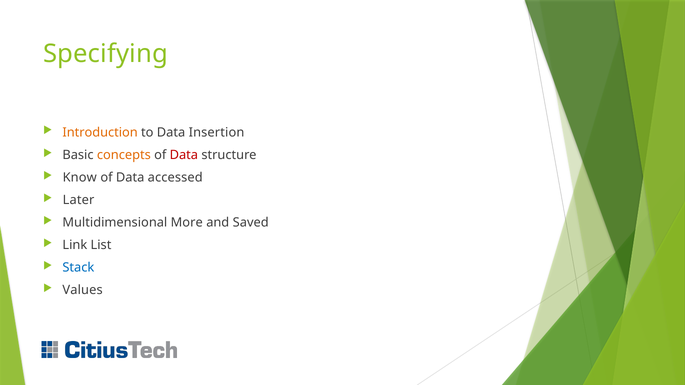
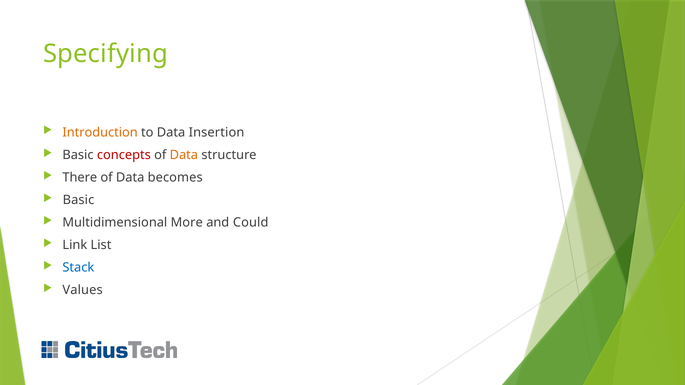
concepts colour: orange -> red (124, 155)
Data colour: red -> orange (184, 155)
Know: Know -> There (80, 178)
accessed: accessed -> becomes (175, 178)
Later: Later -> Basic (79, 200)
Saved: Saved -> Could (251, 223)
